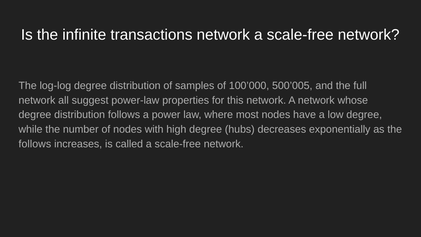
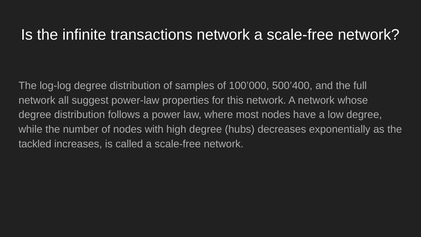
500’005: 500’005 -> 500’400 (292, 86)
follows: follows -> tackled (35, 144)
